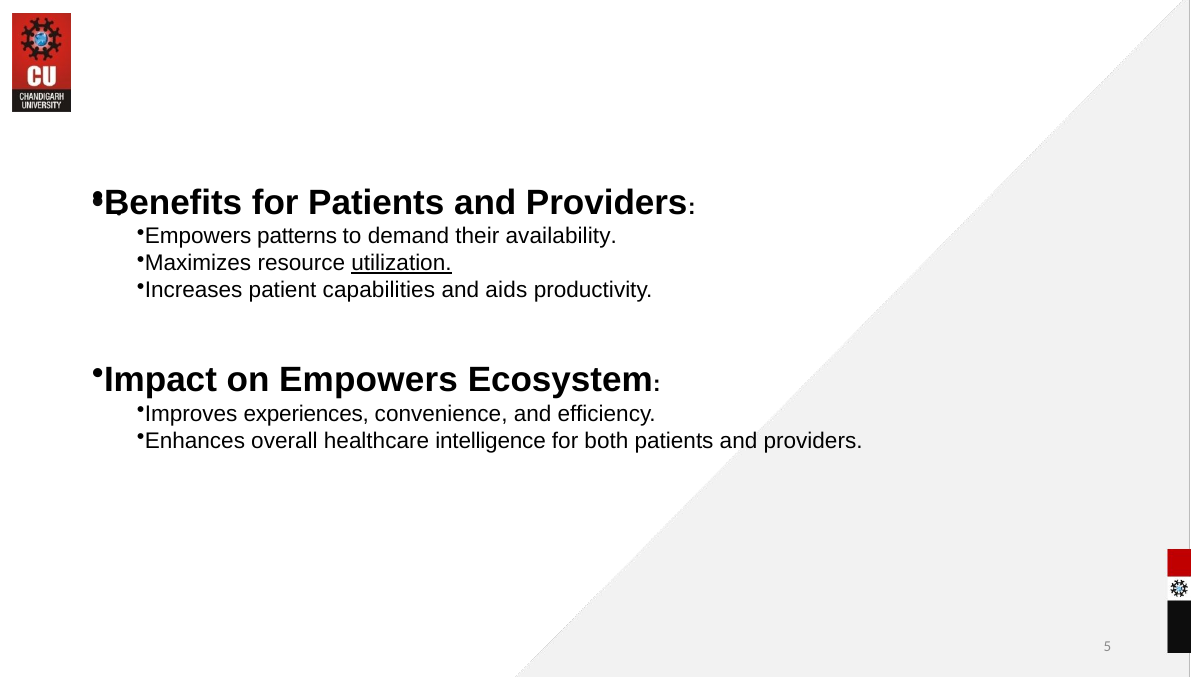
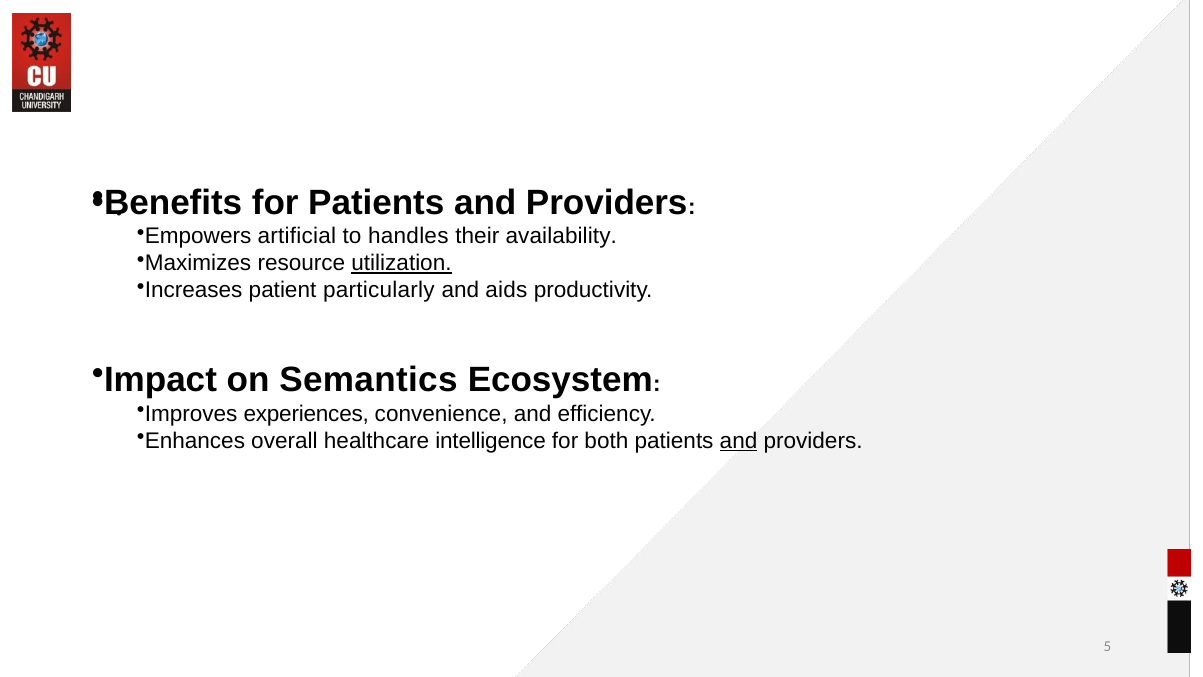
patterns: patterns -> artificial (297, 236)
demand: demand -> handles (408, 236)
capabilities: capabilities -> particularly (379, 290)
on Empowers: Empowers -> Semantics (368, 380)
and underline: none -> present (739, 441)
